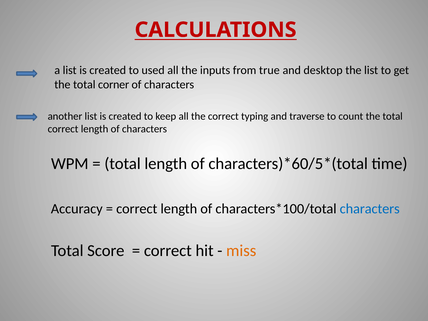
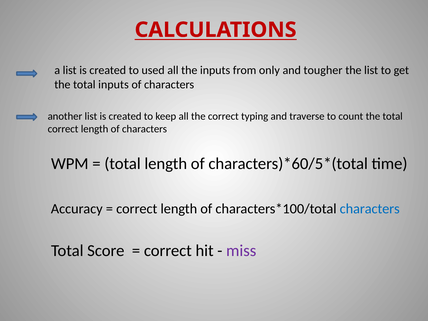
true: true -> only (269, 70)
desktop: desktop -> tougher (323, 70)
total corner: corner -> inputs (114, 85)
miss colour: orange -> purple (241, 251)
